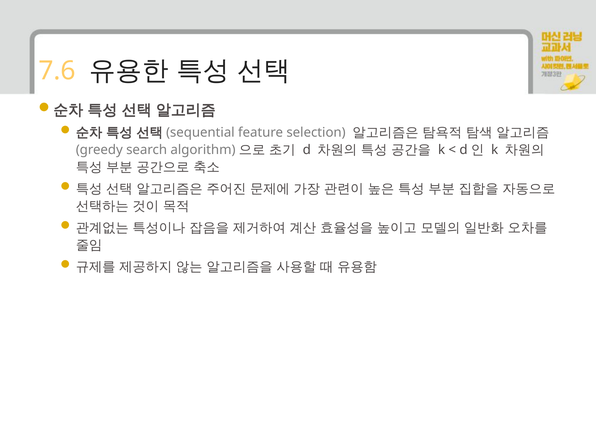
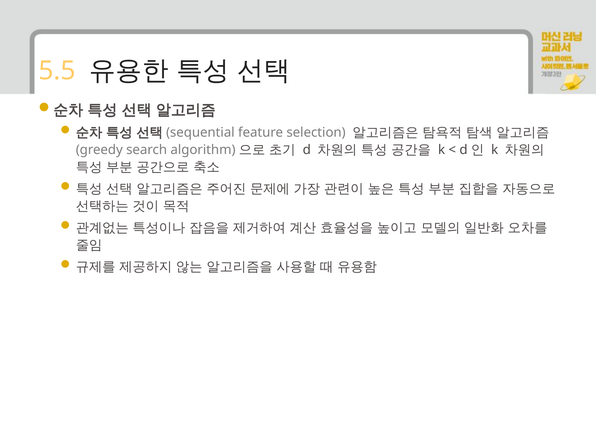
7.6: 7.6 -> 5.5 (57, 71)
